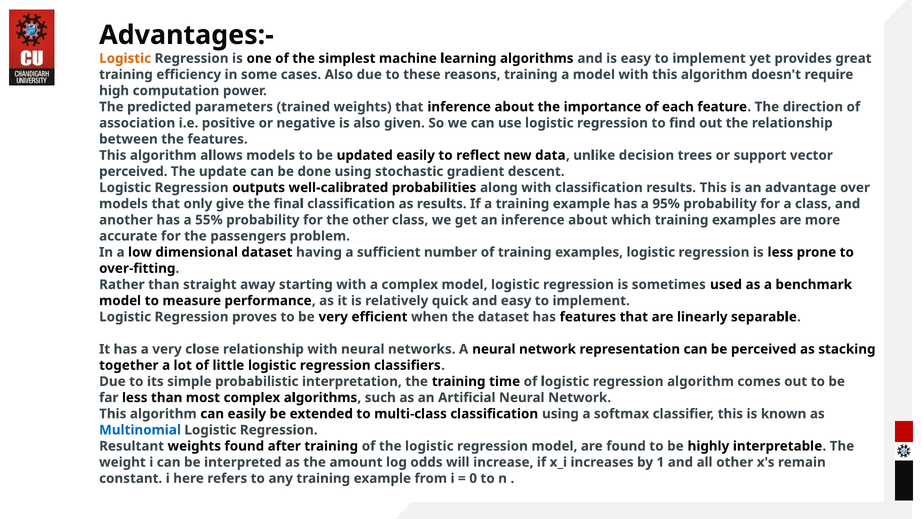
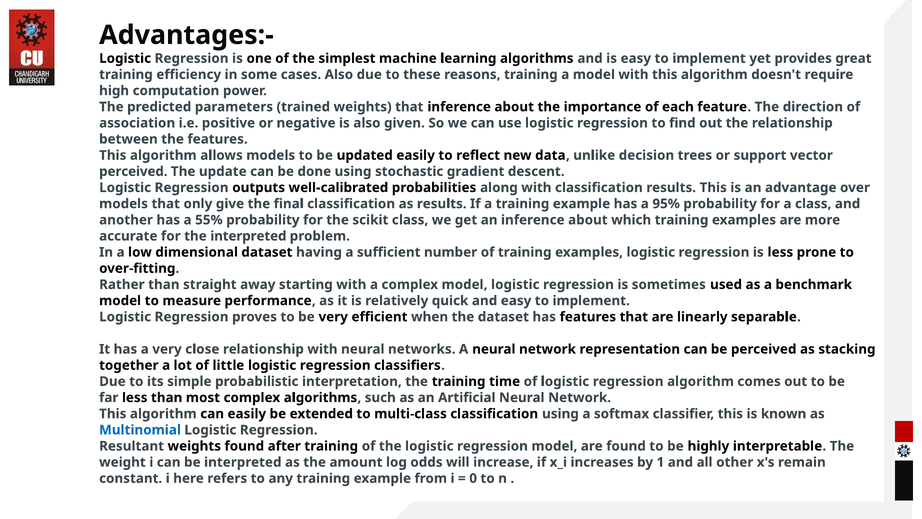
Logistic colour: orange -> black (125, 58)
the other: other -> scikit (370, 220)
the passengers: passengers -> interpreted (248, 236)
